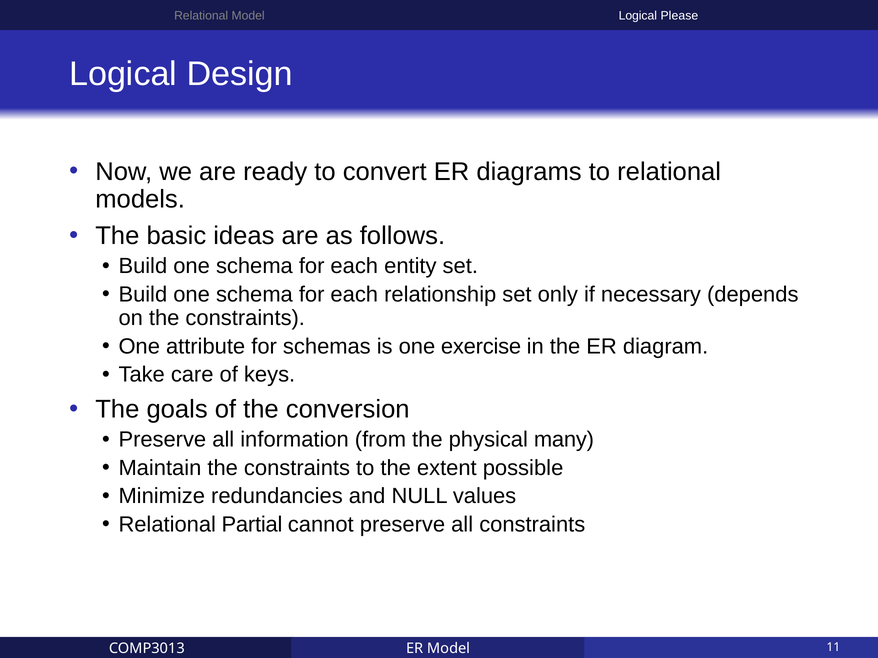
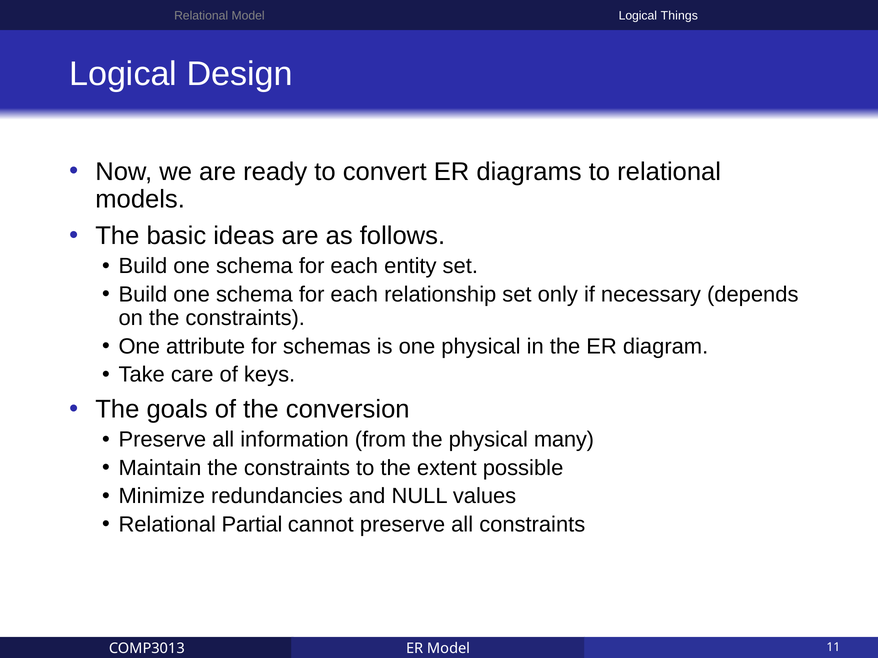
Please: Please -> Things (679, 16)
one exercise: exercise -> physical (481, 347)
